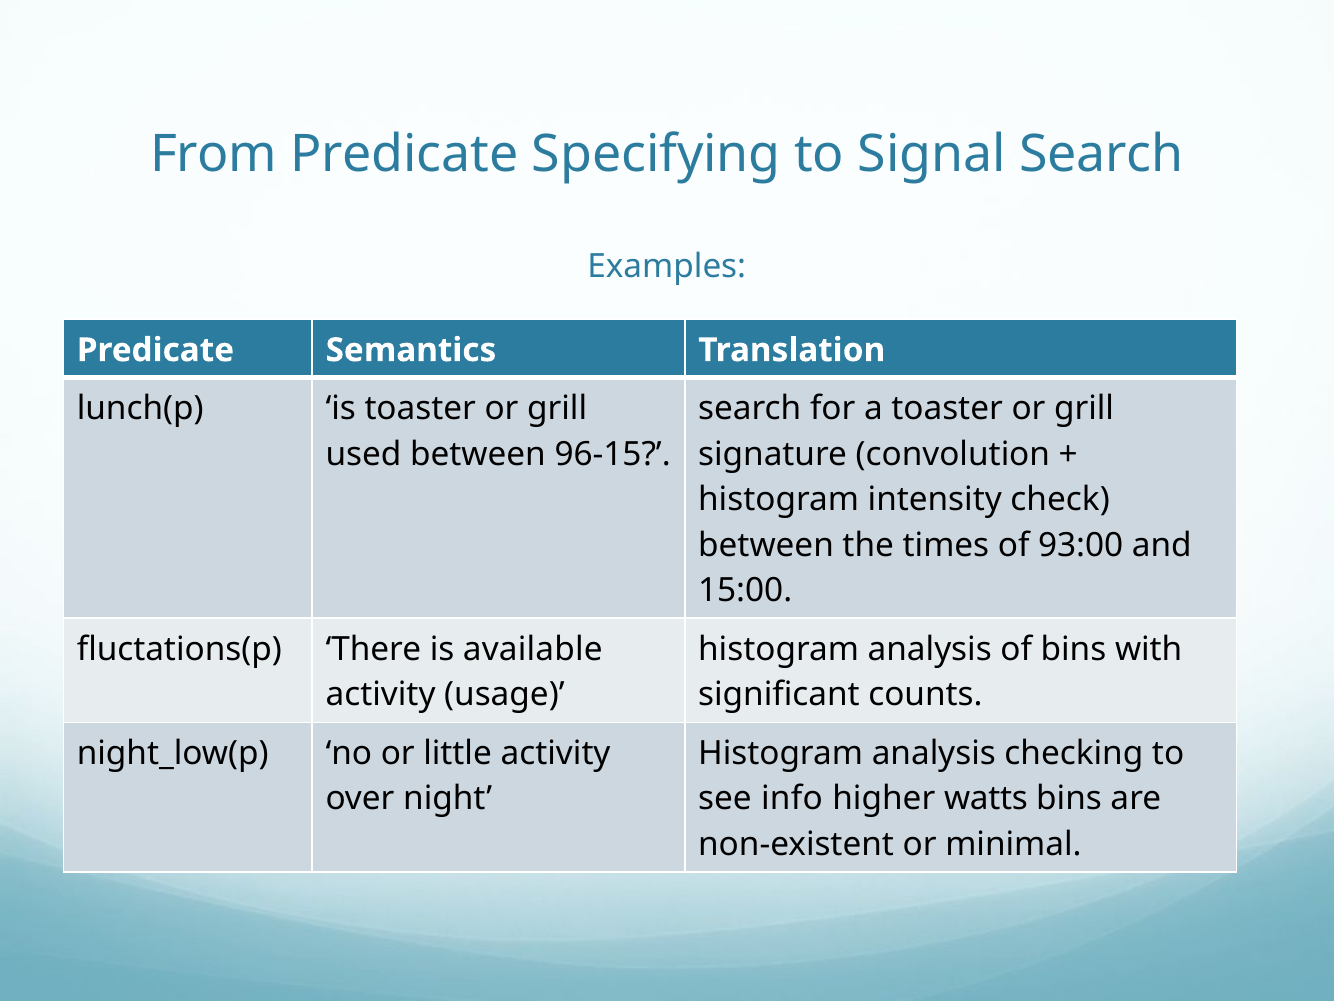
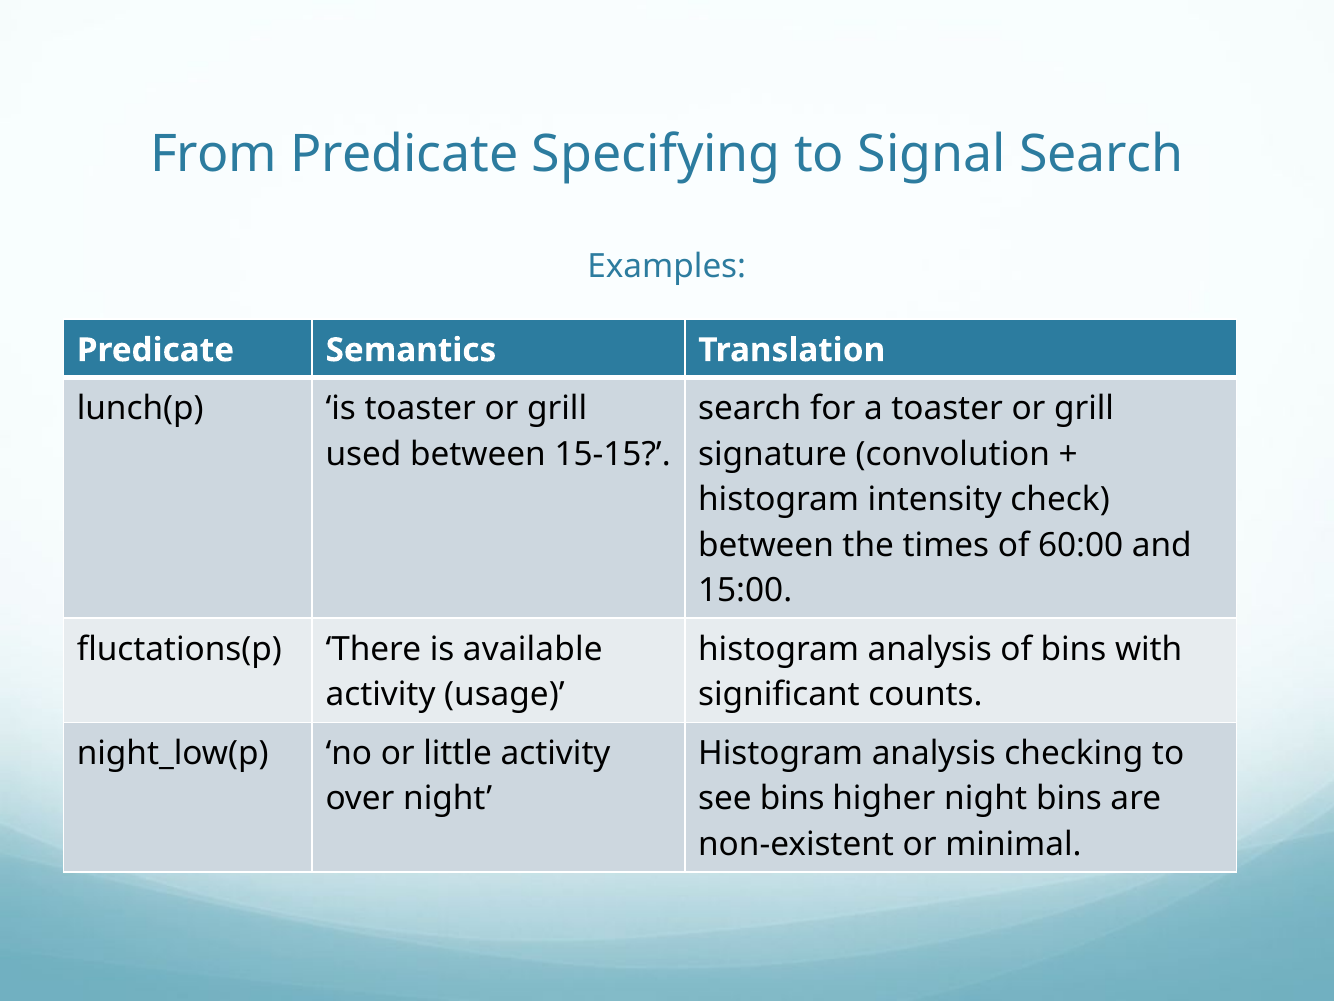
96-15: 96-15 -> 15-15 (613, 454)
93:00: 93:00 -> 60:00 (1081, 545)
see info: info -> bins (792, 799)
higher watts: watts -> night (986, 799)
